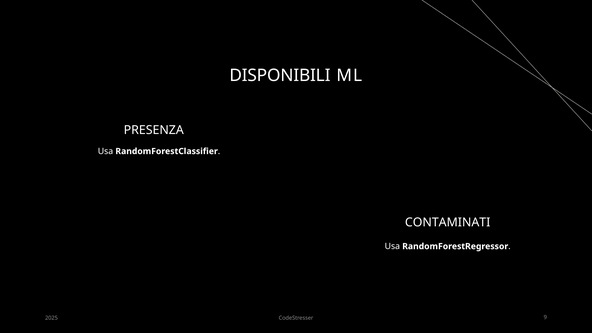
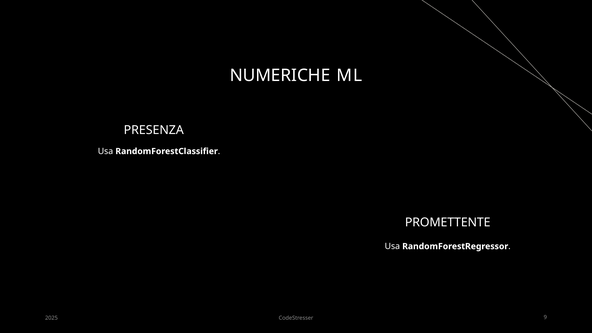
DISPONIBILI: DISPONIBILI -> NUMERICHE (280, 75)
CONTAMINATI: CONTAMINATI -> PROMETTENTE (448, 223)
